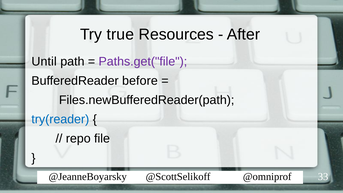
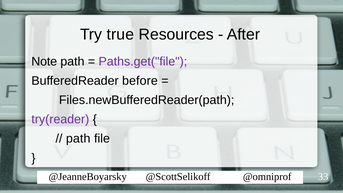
Until: Until -> Note (44, 61)
try(reader colour: blue -> purple (60, 119)
repo: repo -> path (78, 139)
